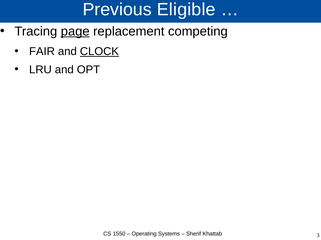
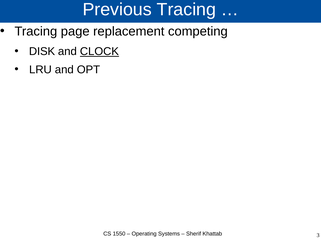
Previous Eligible: Eligible -> Tracing (186, 10)
page underline: present -> none (75, 31)
FAIR: FAIR -> DISK (42, 52)
